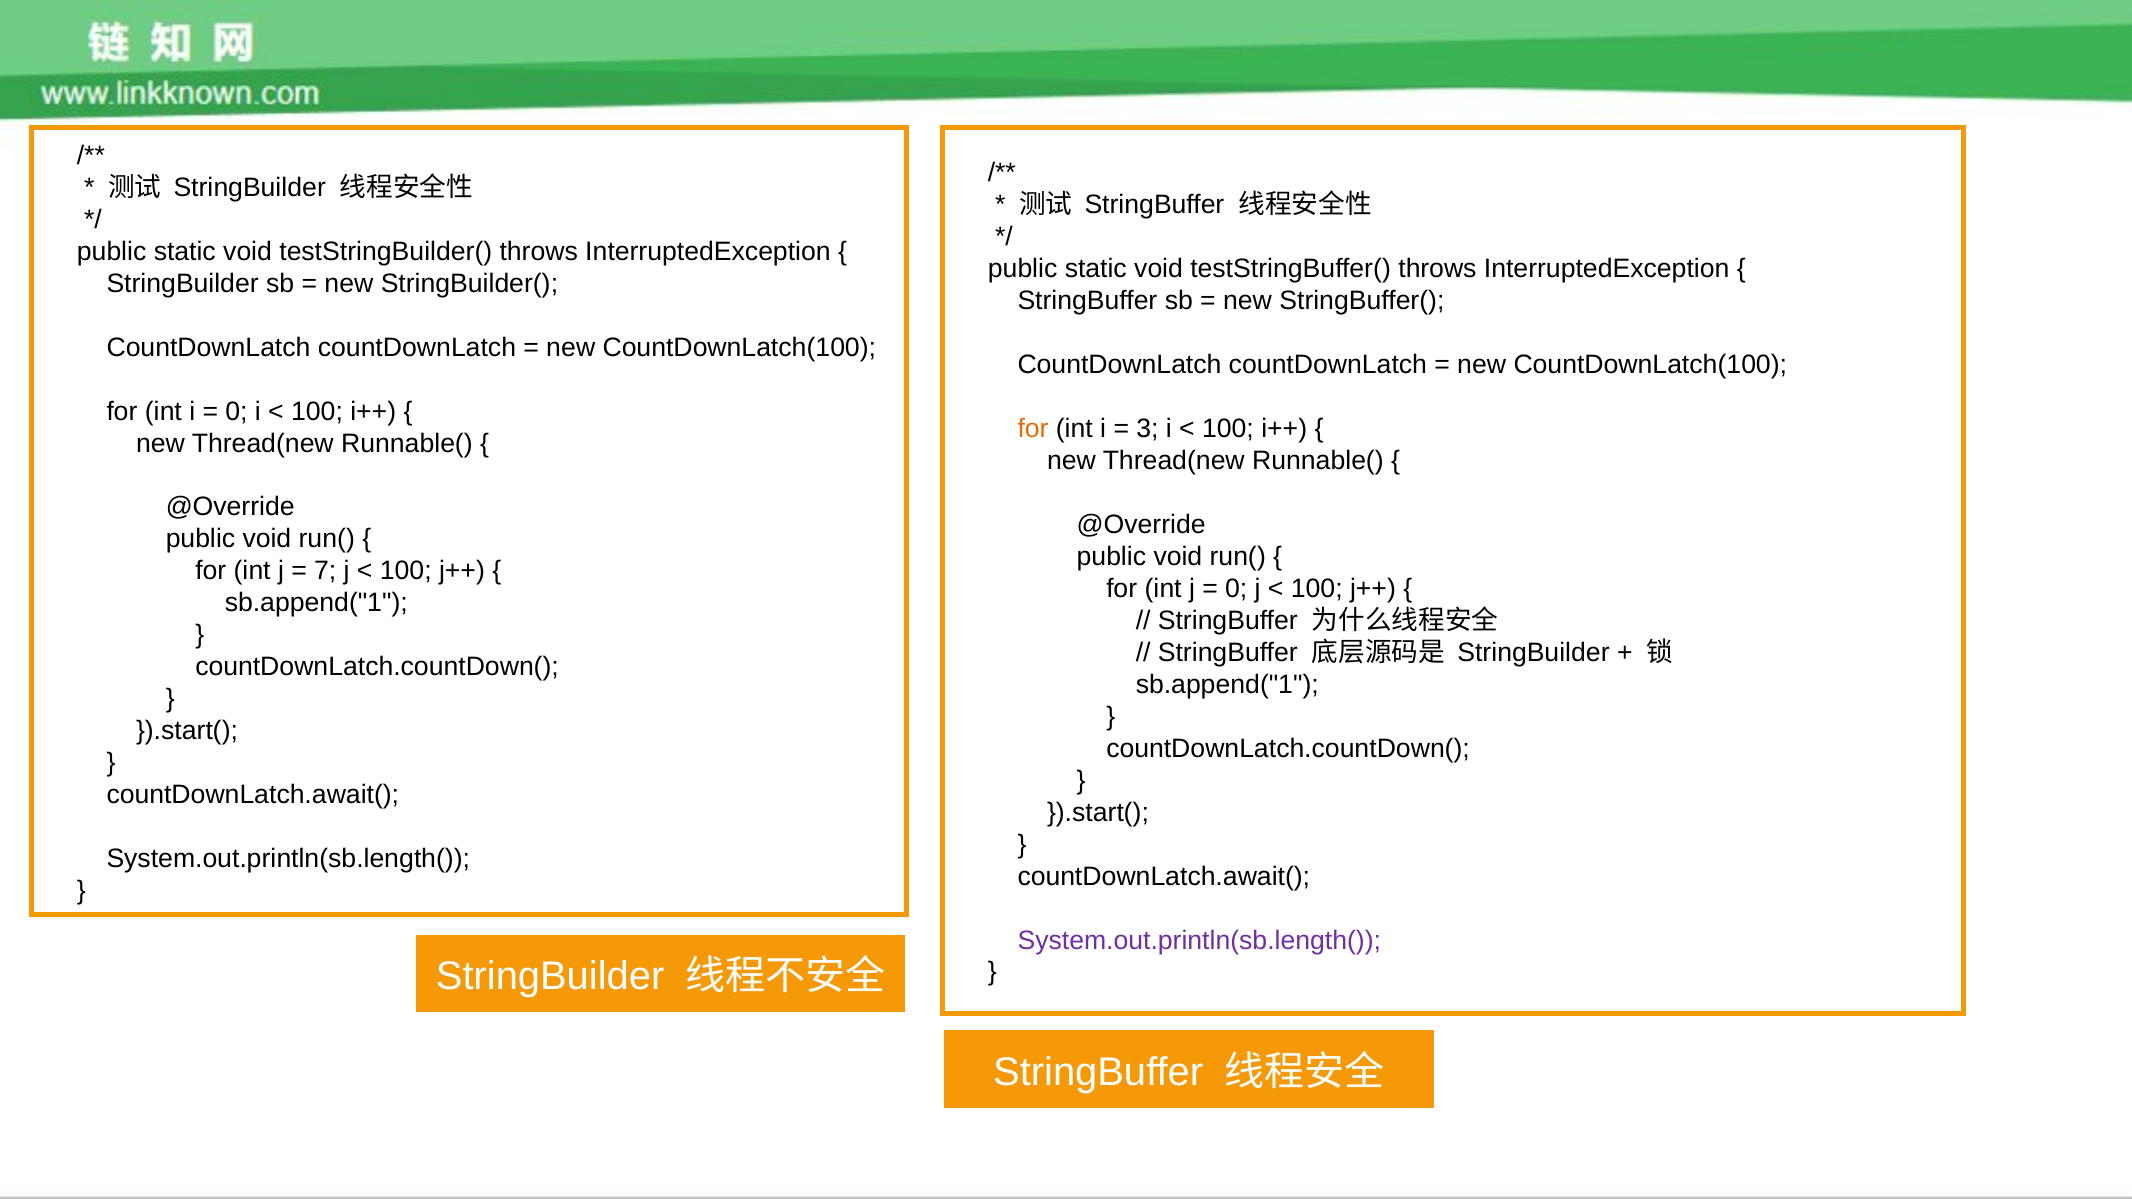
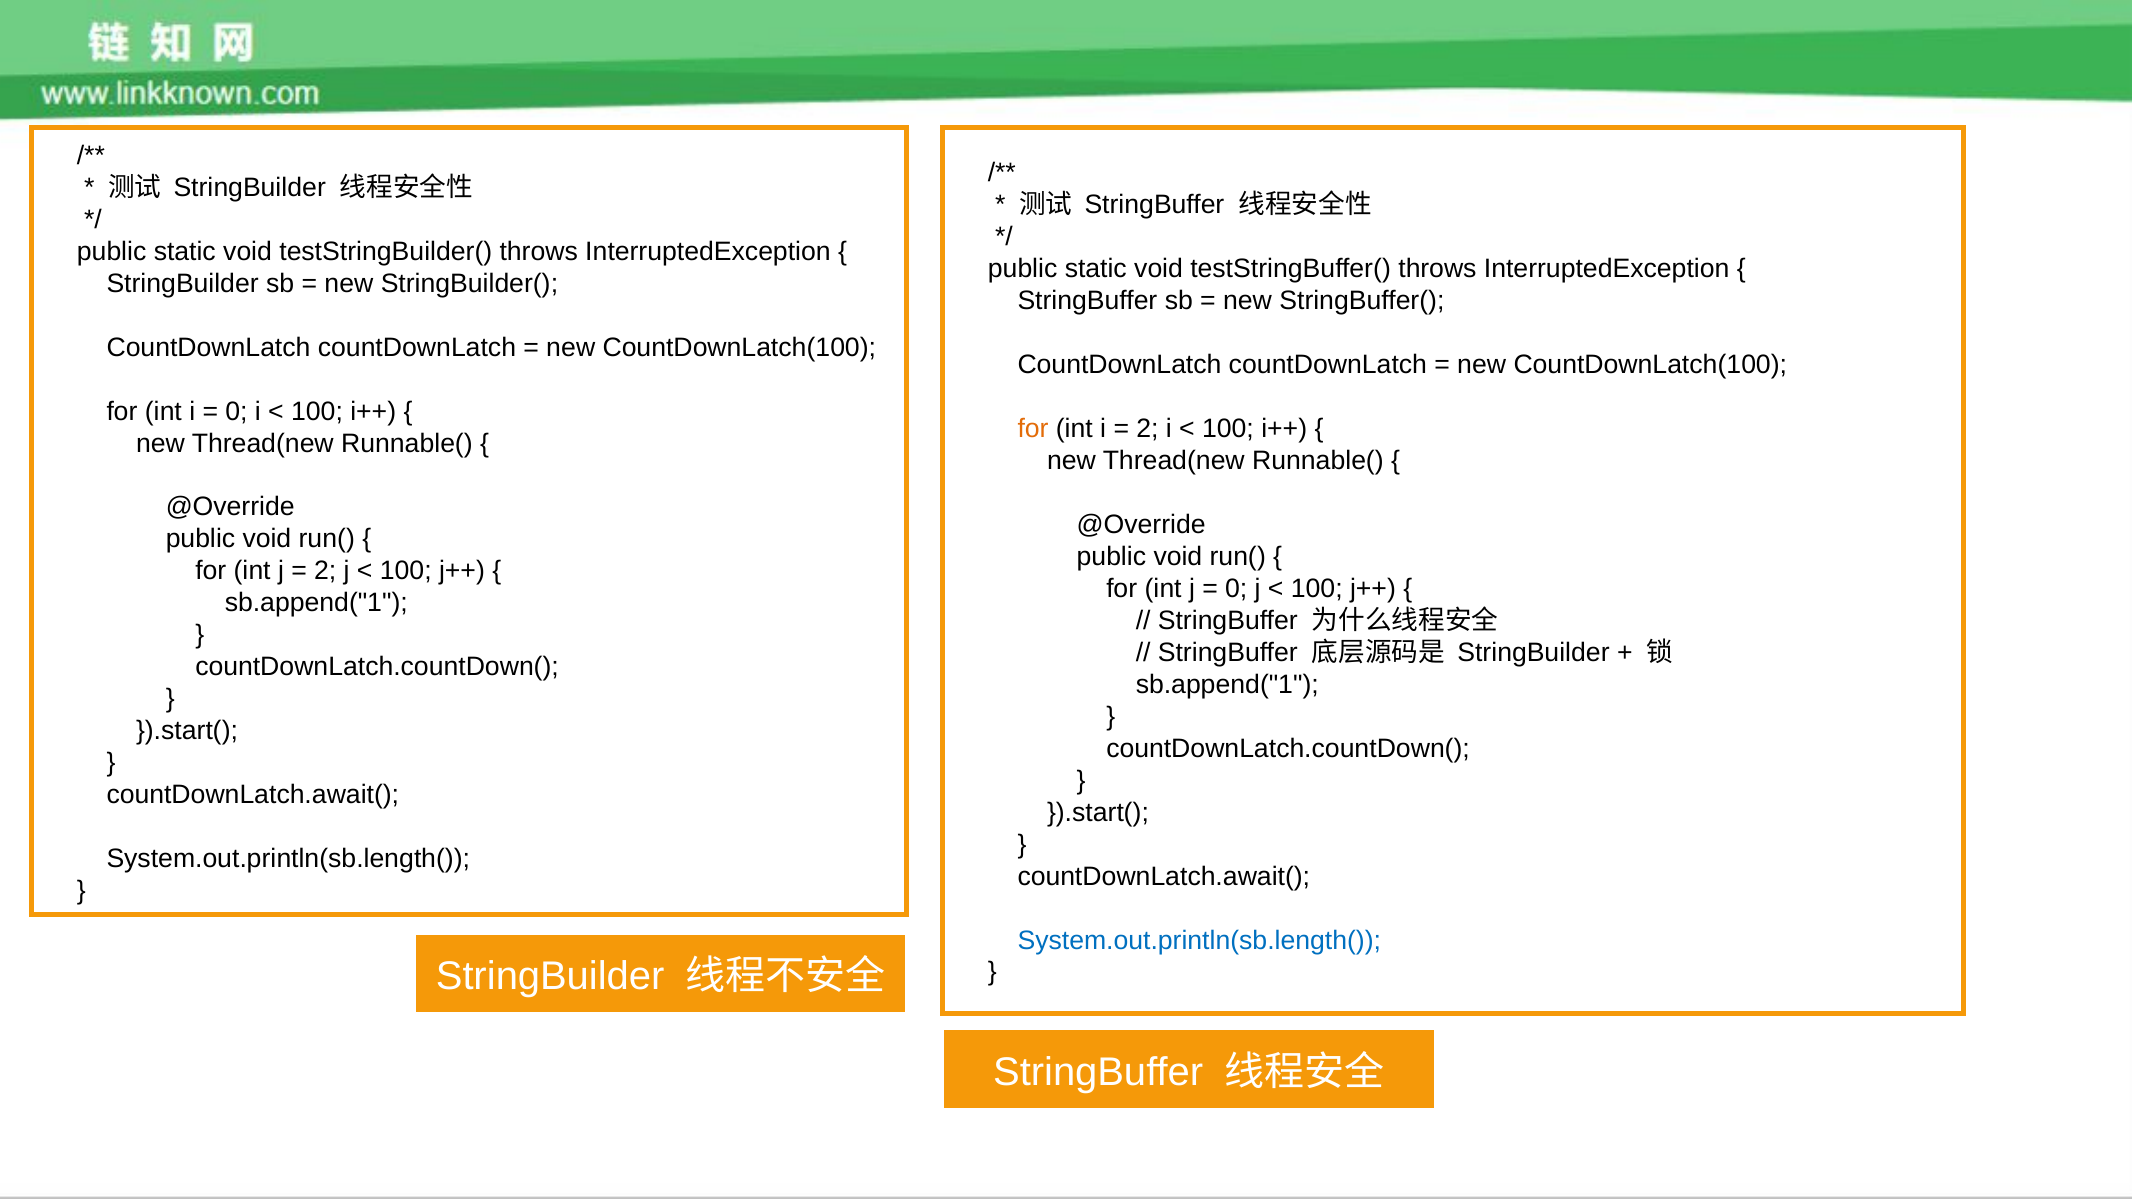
3: 3 -> 2 (1147, 429)
7: 7 -> 2 (325, 571)
System.out.println(sb.length( colour: purple -> blue (1199, 940)
